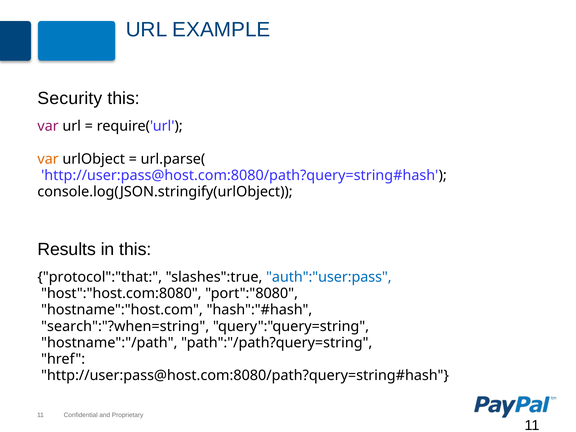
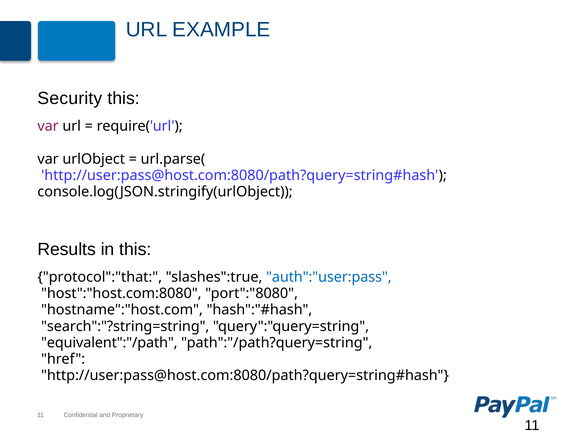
var colour: orange -> black (48, 159)
search":"?when=string: search":"?when=string -> search":"?string=string (125, 326)
hostname":"/path: hostname":"/path -> equivalent":"/path (109, 343)
